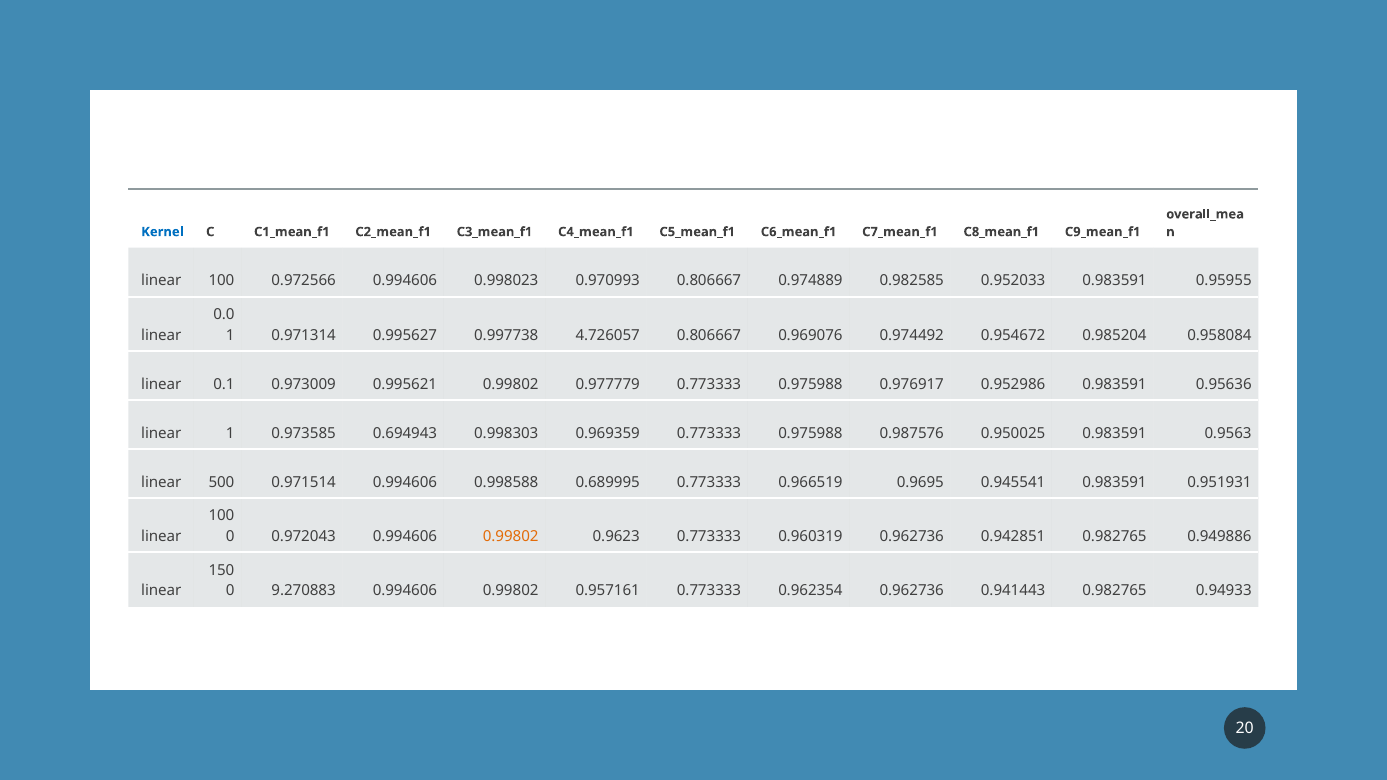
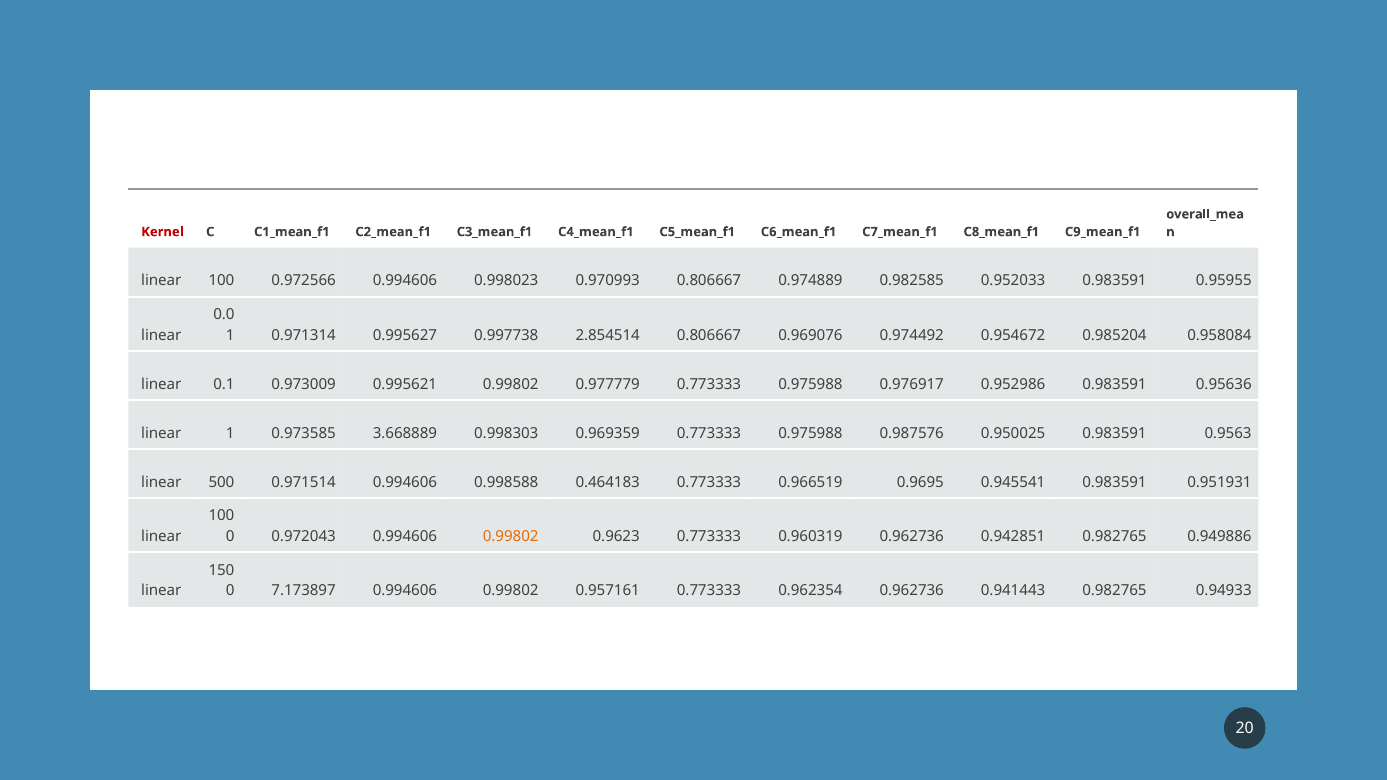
Kernel colour: blue -> red (162, 232)
4.726057: 4.726057 -> 2.854514 (608, 335)
0.694943: 0.694943 -> 3.668889 (405, 433)
0.689995: 0.689995 -> 0.464183 (608, 482)
9.270883: 9.270883 -> 7.173897 (304, 591)
